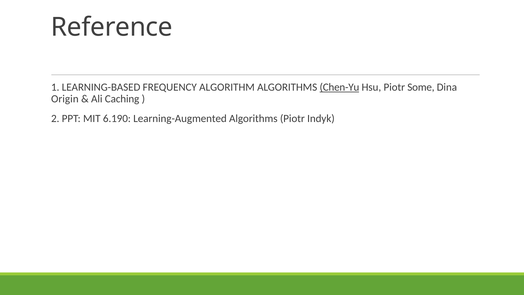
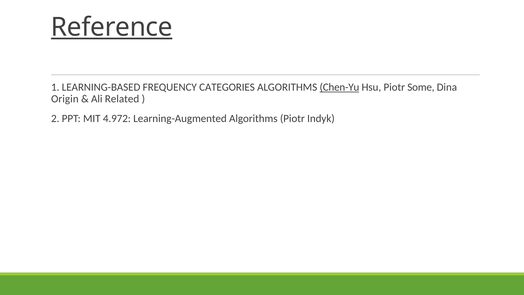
Reference underline: none -> present (112, 27)
ALGORITHM: ALGORITHM -> CATEGORIES (227, 87)
Caching: Caching -> Related (122, 99)
6.190: 6.190 -> 4.972 (117, 118)
